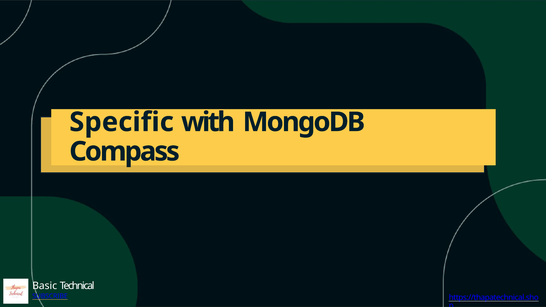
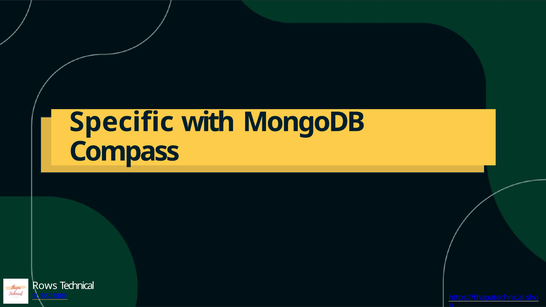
Basic: Basic -> Rows (45, 286)
